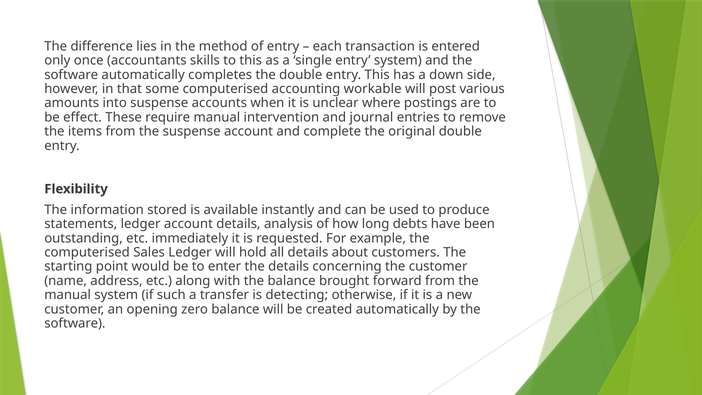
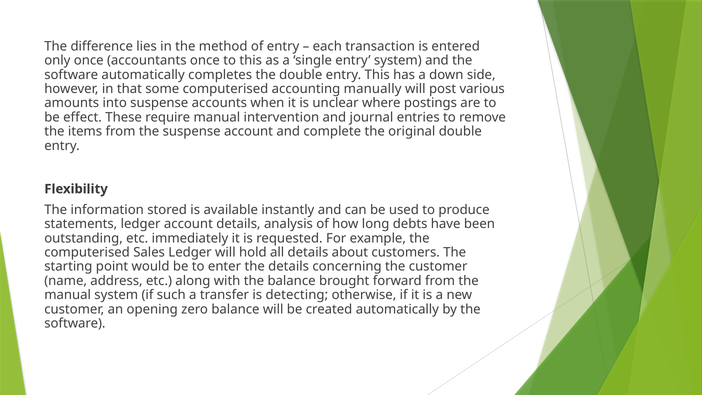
accountants skills: skills -> once (205, 60)
workable: workable -> manually (373, 89)
